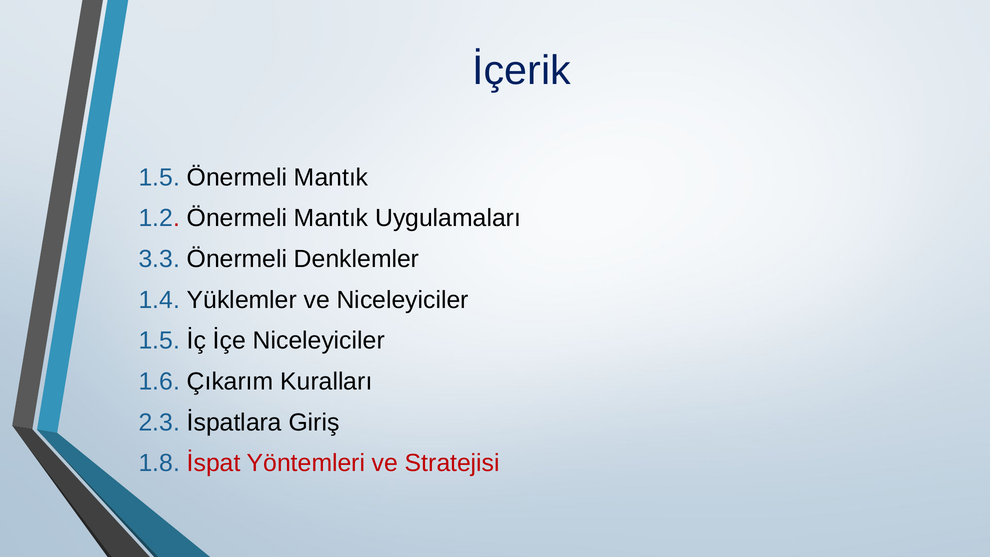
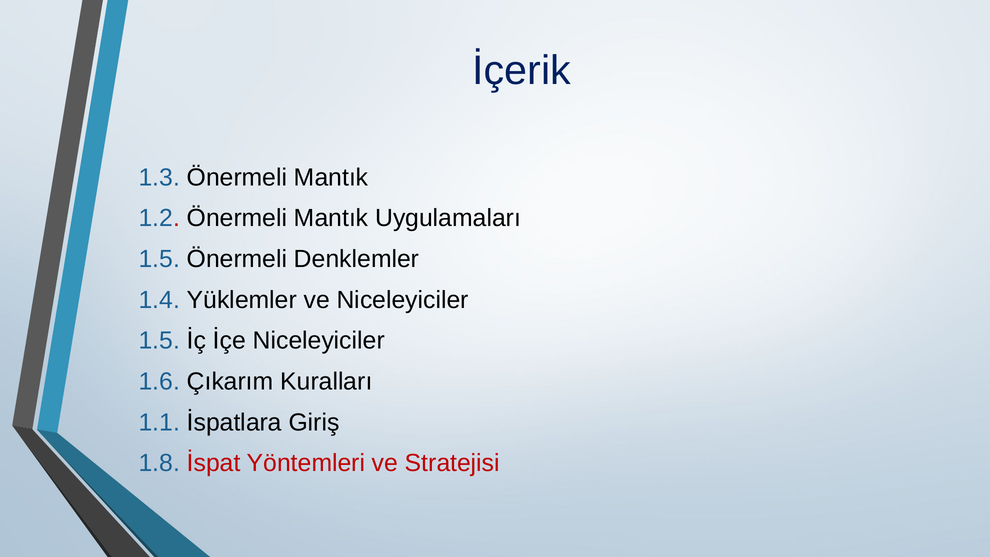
1.5: 1.5 -> 1.3 (159, 177)
3.3: 3.3 -> 1.5 (159, 259)
2.3: 2.3 -> 1.1 (159, 422)
